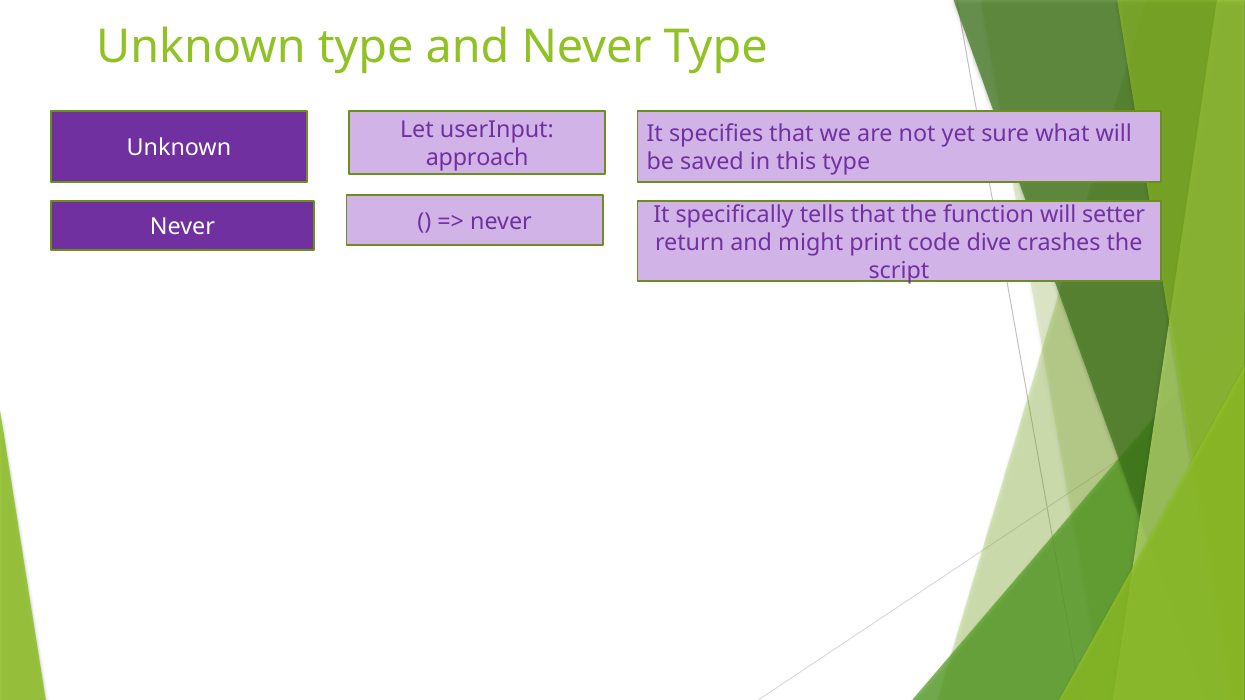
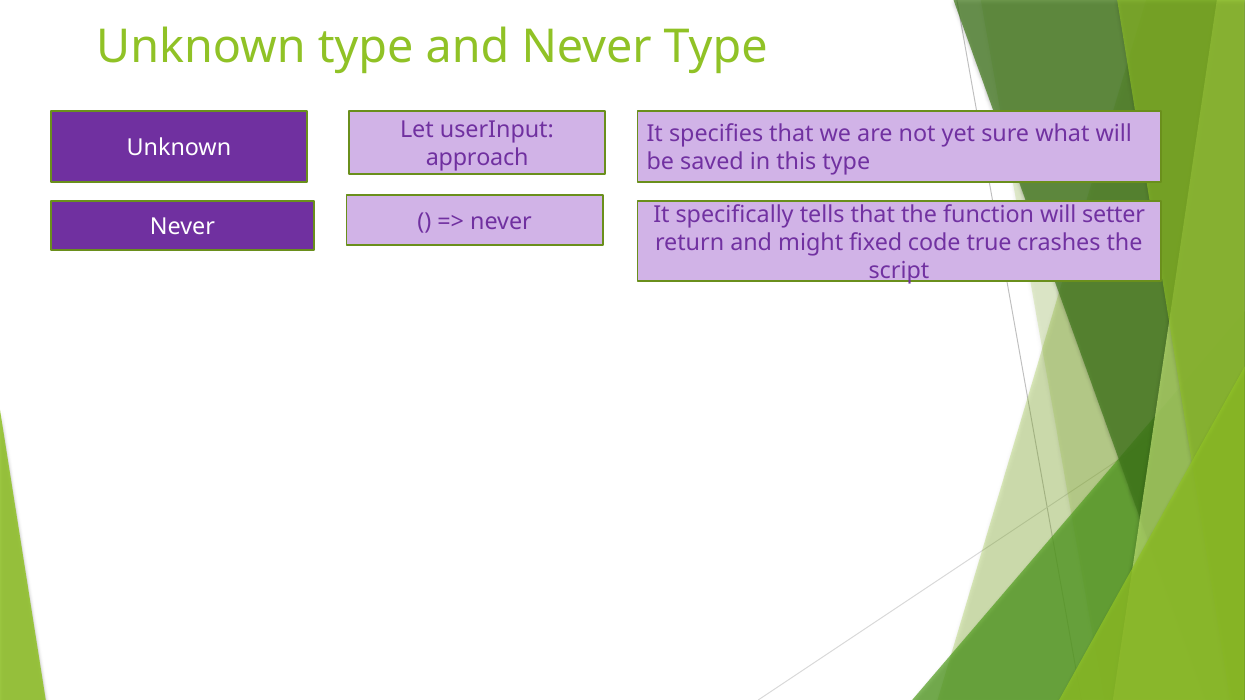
print: print -> fixed (876, 243)
dive: dive -> true (989, 243)
